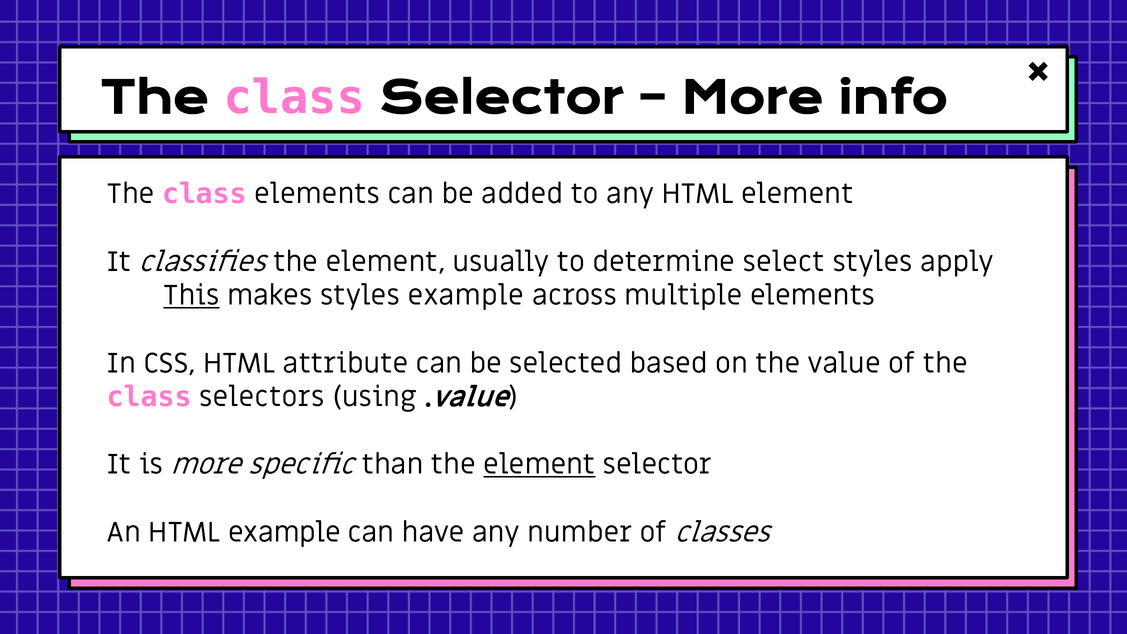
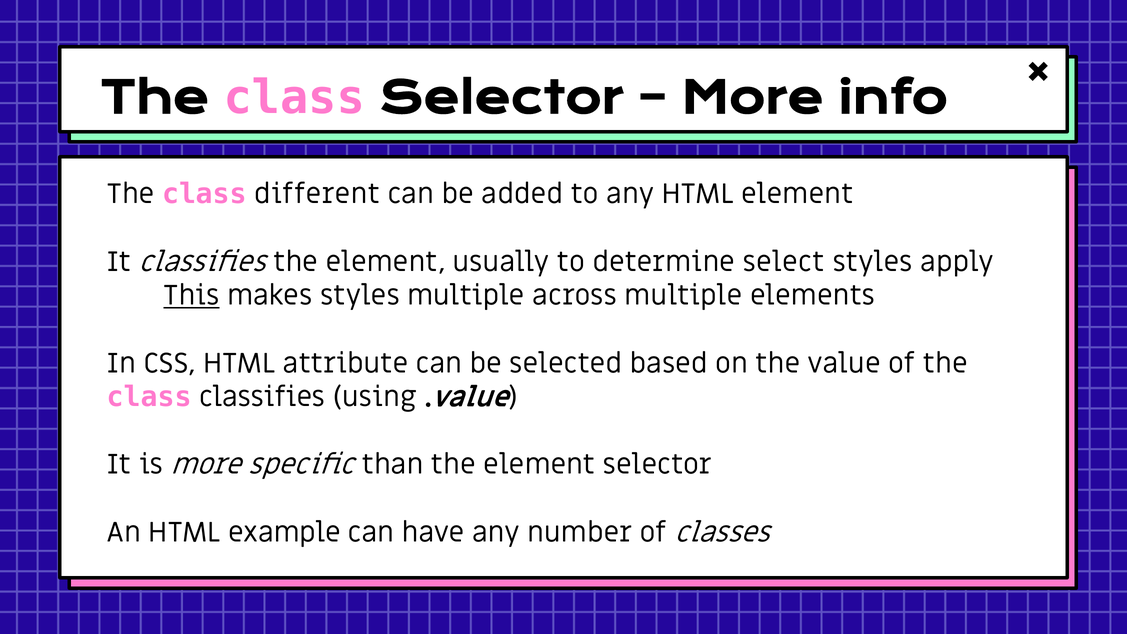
class elements: elements -> different (317, 194)
styles example: example -> multiple (466, 296)
class selectors: selectors -> classifies (262, 397)
element underline: present -> none (539, 465)
